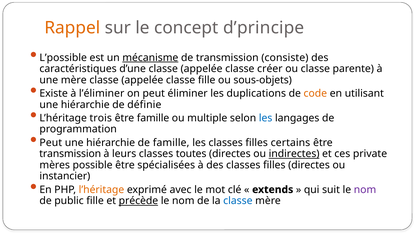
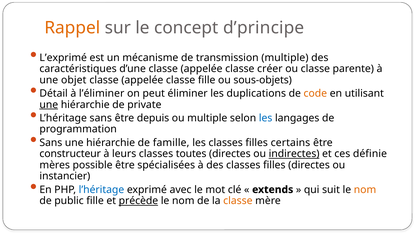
L’possible: L’possible -> L’exprimé (63, 58)
mécanisme underline: present -> none (150, 58)
transmission consiste: consiste -> multiple (285, 58)
une mère: mère -> objet (74, 80)
Existe: Existe -> Détail (54, 94)
une underline: none -> present (49, 105)
définie: définie -> private (144, 105)
L’héritage trois: trois -> sans (101, 118)
être famille: famille -> depuis (153, 118)
Peut: Peut -> Sans (51, 143)
transmission: transmission -> constructeur (70, 154)
private: private -> définie (370, 154)
l’héritage colour: orange -> blue (101, 190)
nom colour: purple -> orange (365, 190)
classe colour: blue -> orange (238, 201)
